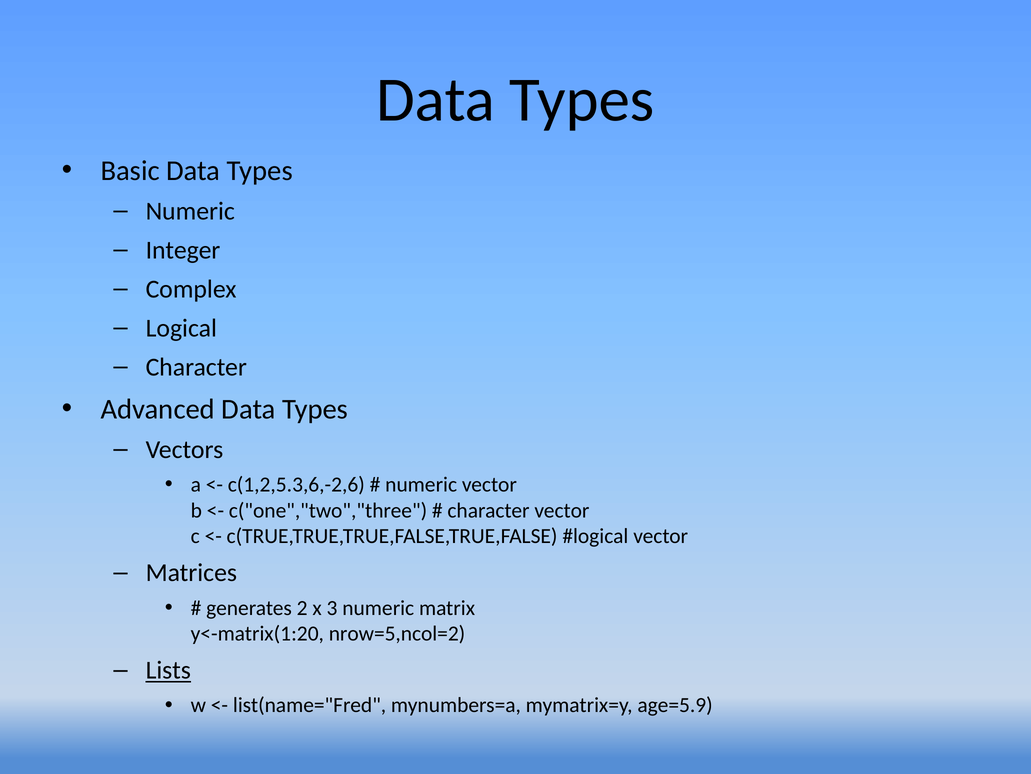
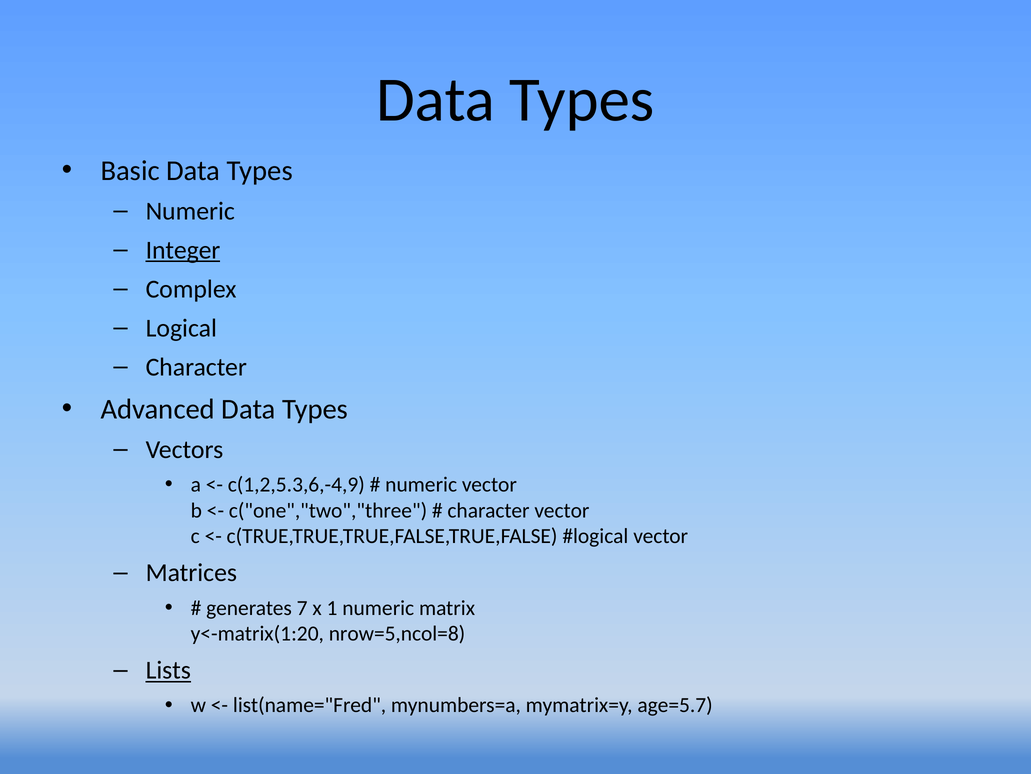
Integer underline: none -> present (183, 250)
c(1,2,5.3,6,-2,6: c(1,2,5.3,6,-2,6 -> c(1,2,5.3,6,-4,9 (296, 484)
2: 2 -> 7 (302, 607)
3: 3 -> 1 (332, 607)
nrow=5,ncol=2: nrow=5,ncol=2 -> nrow=5,ncol=8 (397, 633)
age=5.9: age=5.9 -> age=5.7 (675, 705)
